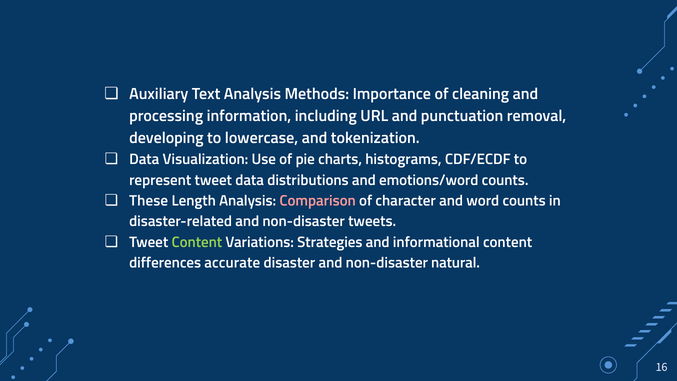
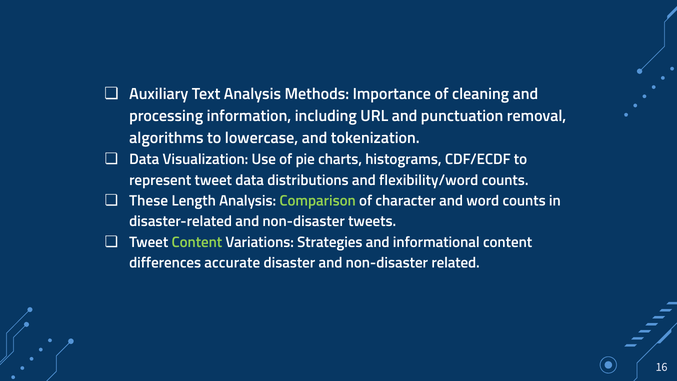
developing: developing -> algorithms (166, 138)
emotions/word: emotions/word -> flexibility/word (429, 180)
Comparison colour: pink -> light green (318, 201)
natural: natural -> related (455, 263)
